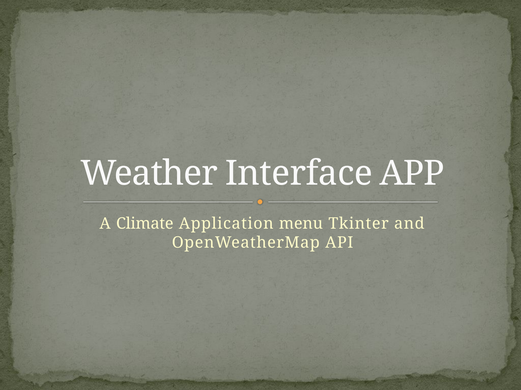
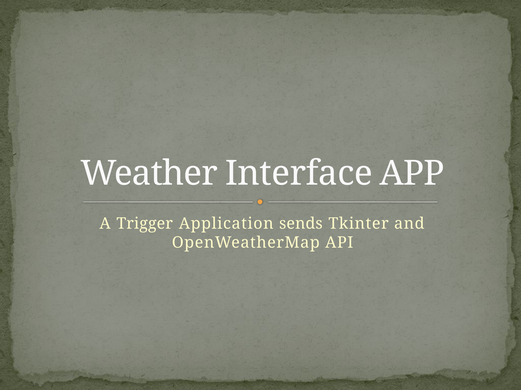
Climate: Climate -> Trigger (145, 224)
menu: menu -> sends (301, 224)
